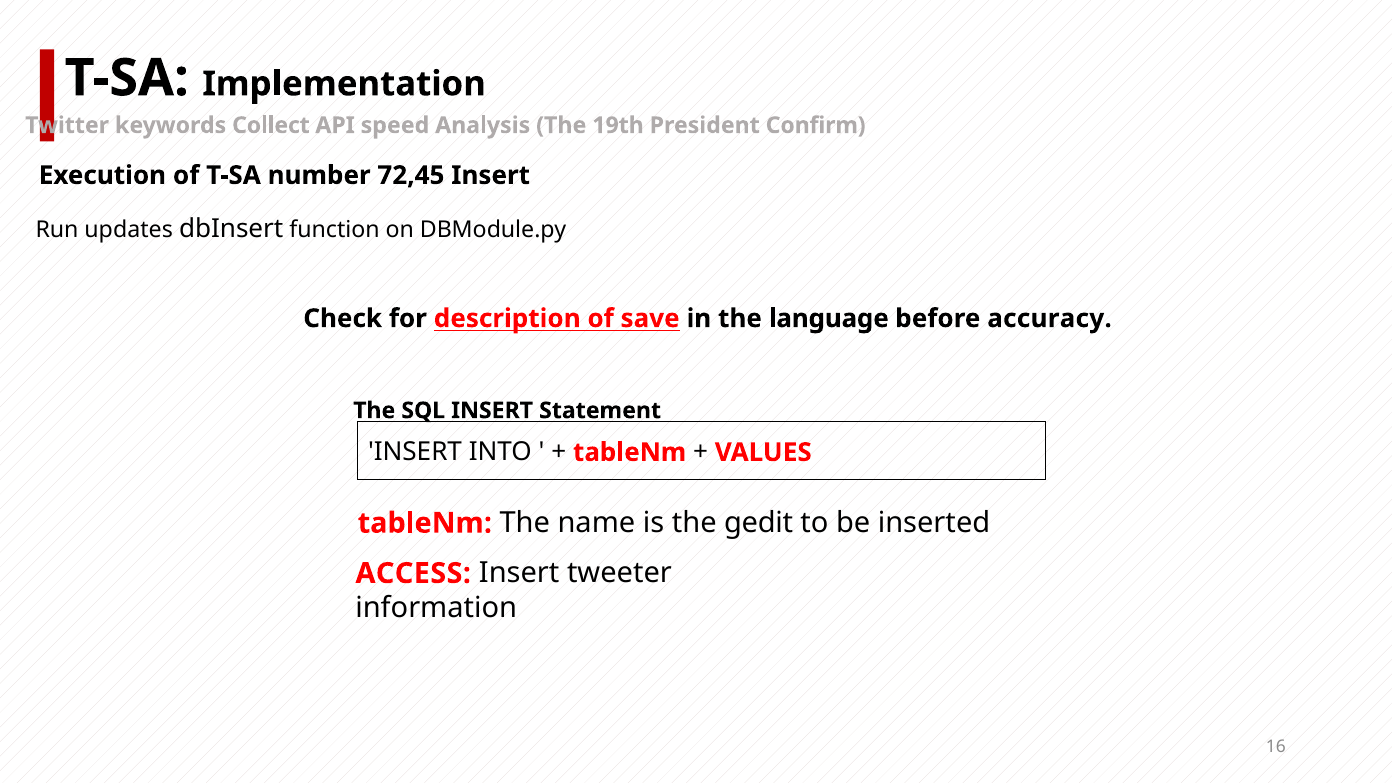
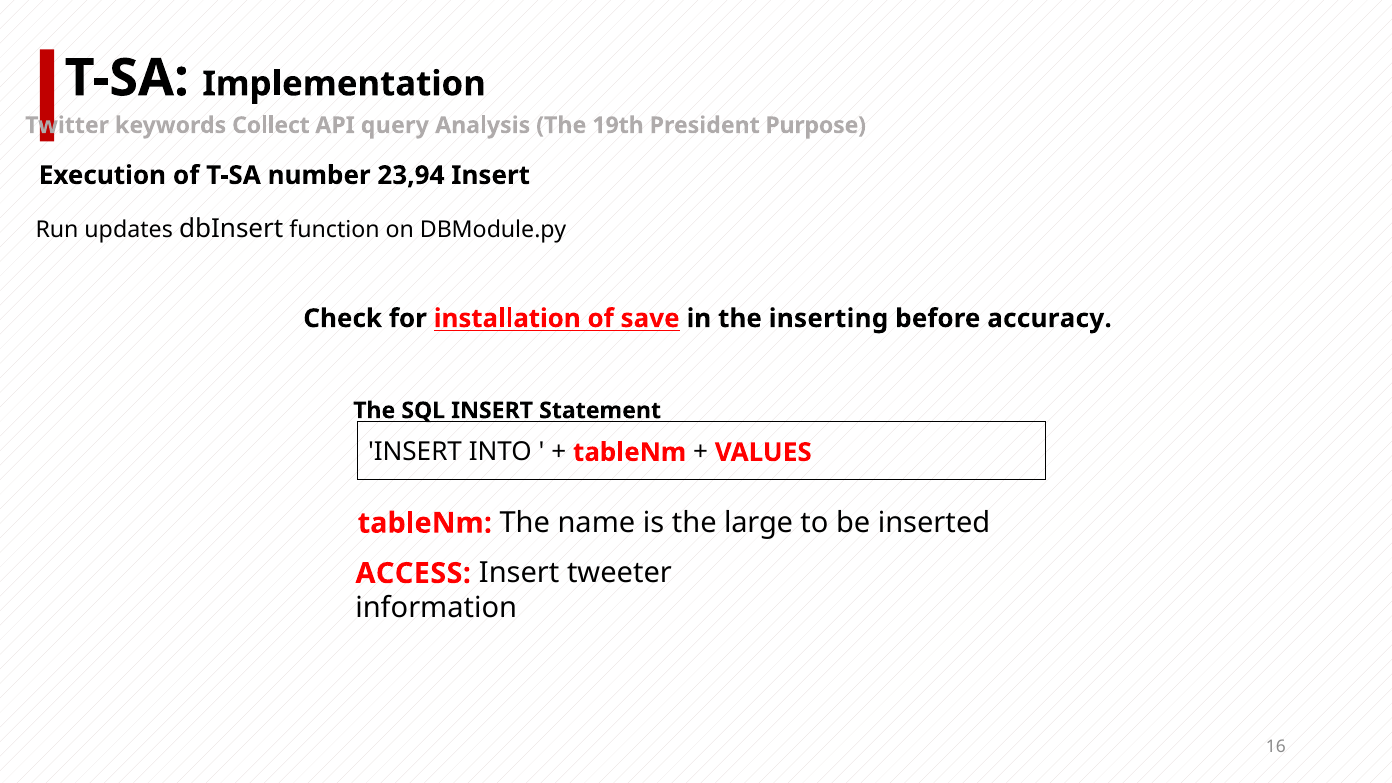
speed: speed -> query (395, 125)
Confirm: Confirm -> Purpose (816, 125)
72,45: 72,45 -> 23,94 (411, 175)
description: description -> installation (507, 318)
language: language -> inserting (829, 318)
gedit: gedit -> large (759, 523)
